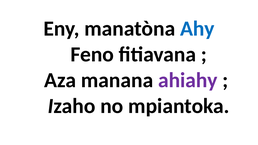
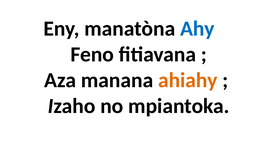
ahiahy colour: purple -> orange (188, 80)
